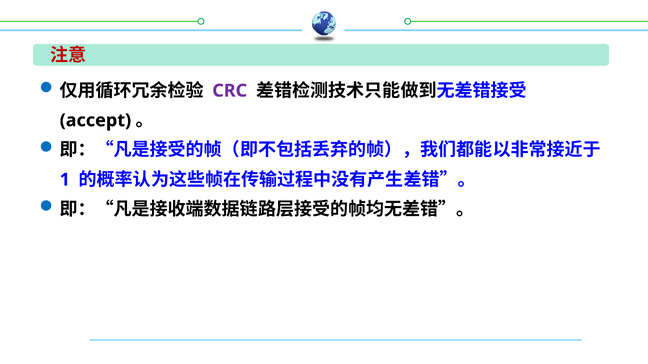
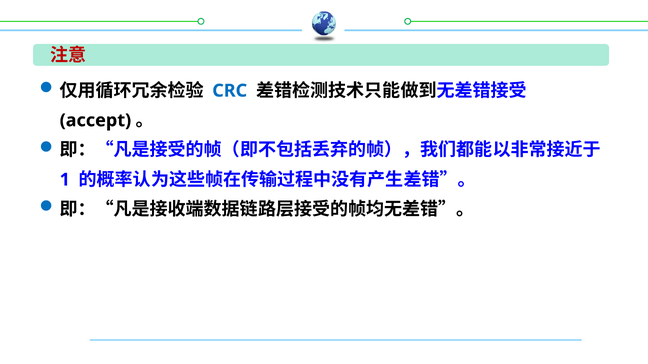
CRC colour: purple -> blue (230, 91)
